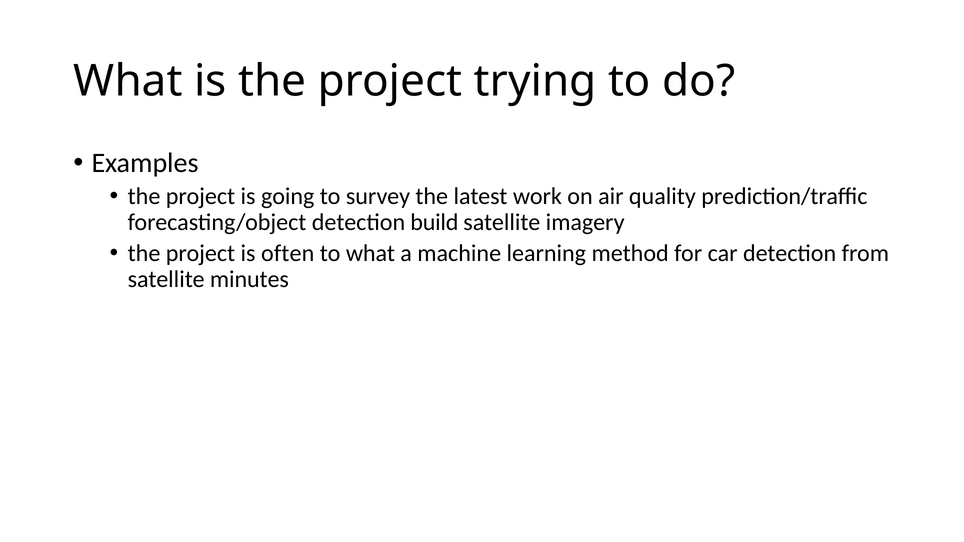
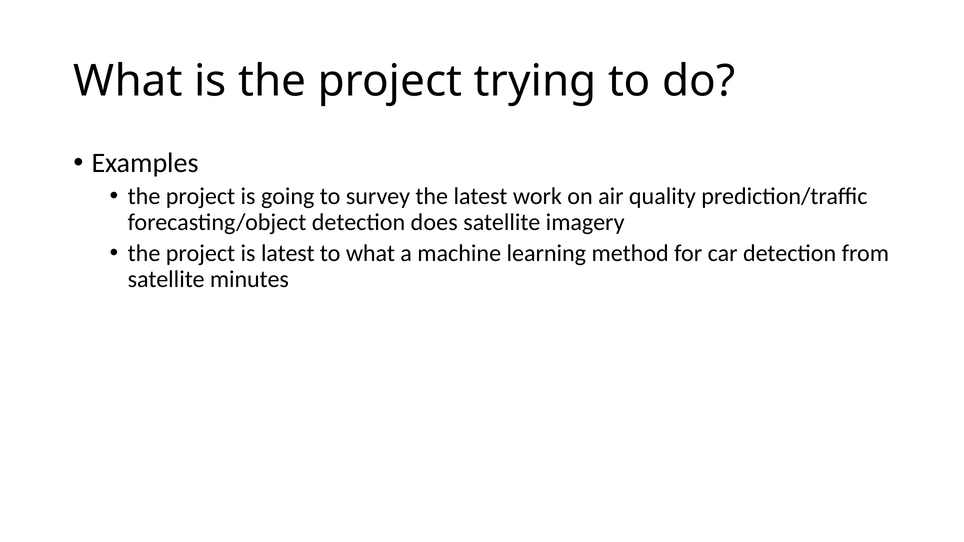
build: build -> does (434, 222)
is often: often -> latest (288, 253)
